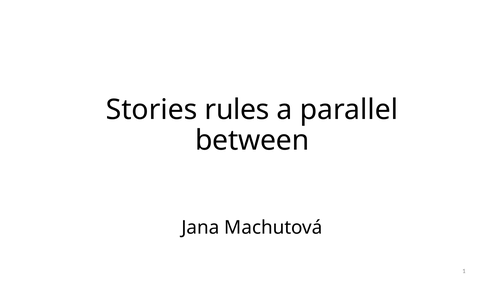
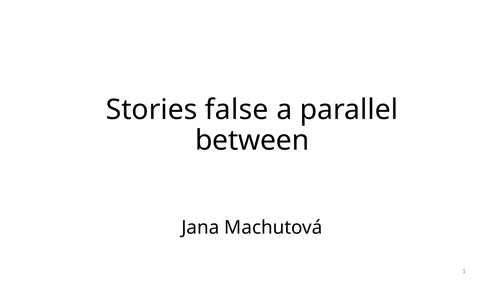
rules: rules -> false (237, 110)
